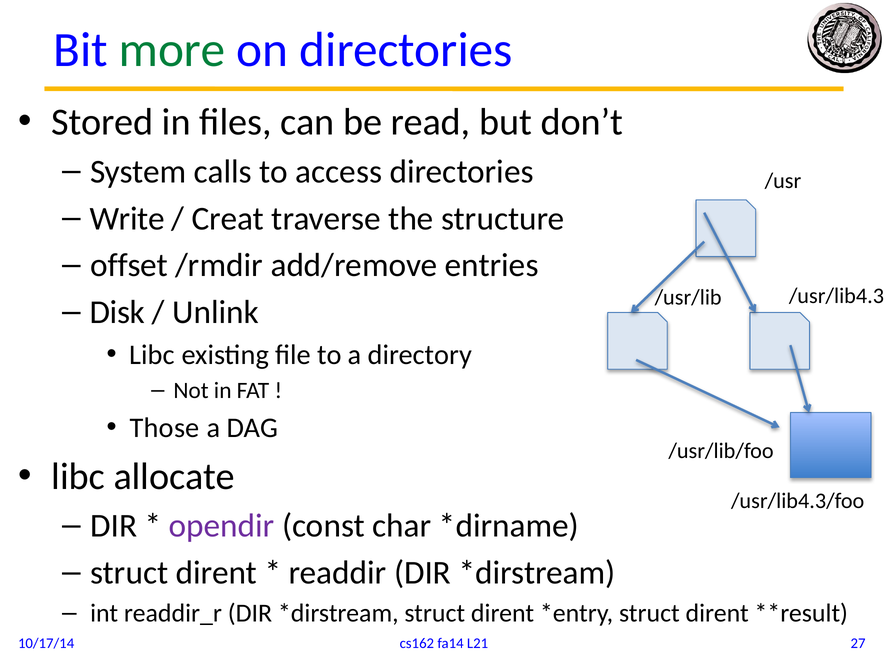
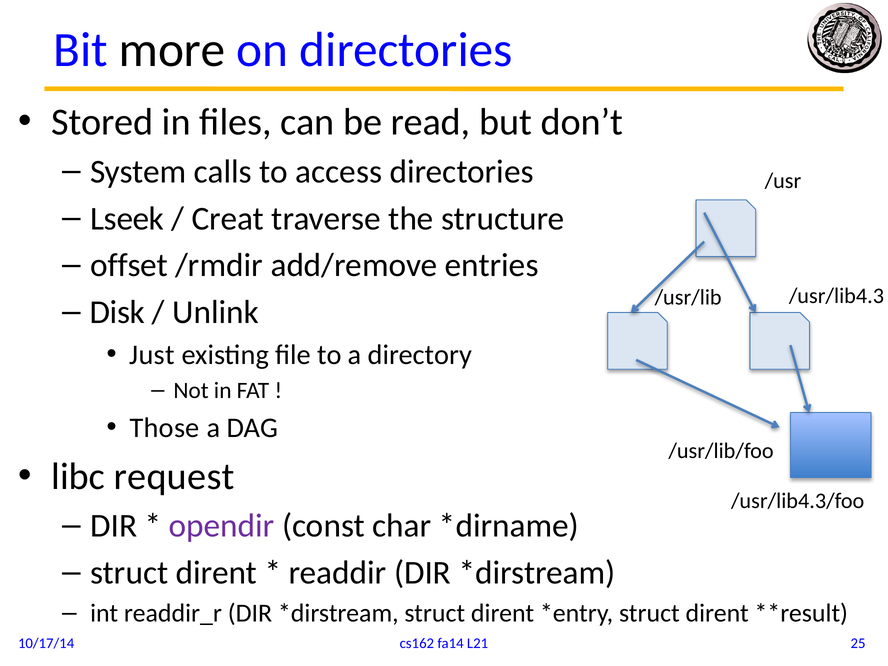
more colour: green -> black (172, 50)
Write: Write -> Lseek (127, 219)
Libc: Libc -> Just (152, 355)
allocate: allocate -> request (174, 476)
27: 27 -> 25 (858, 643)
